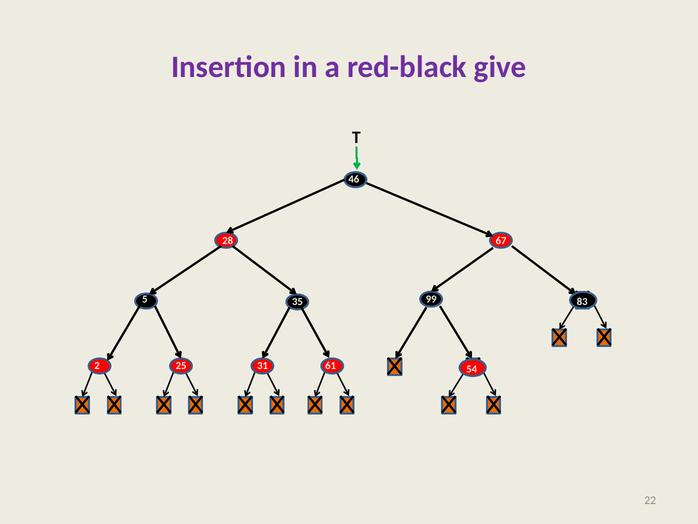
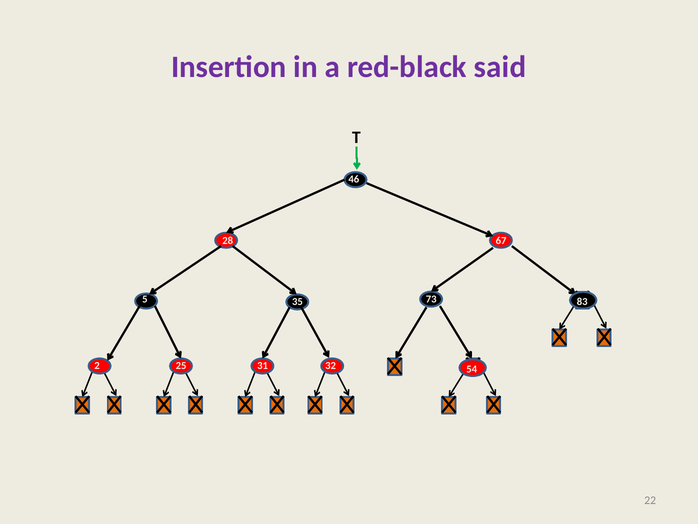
give: give -> said (500, 67)
99: 99 -> 73 (431, 299)
61: 61 -> 32 (331, 365)
